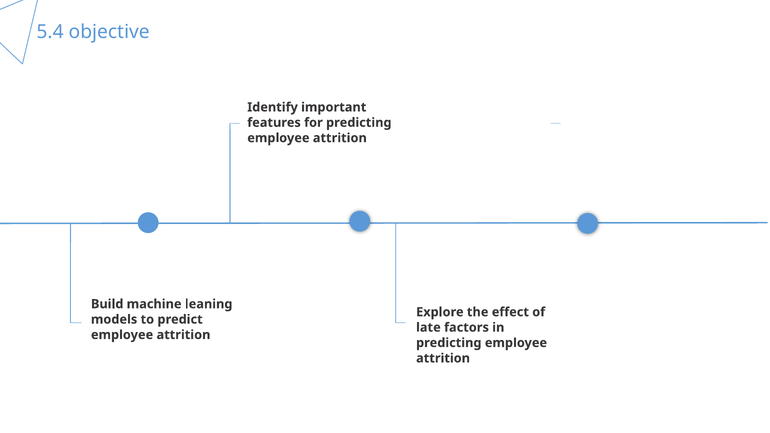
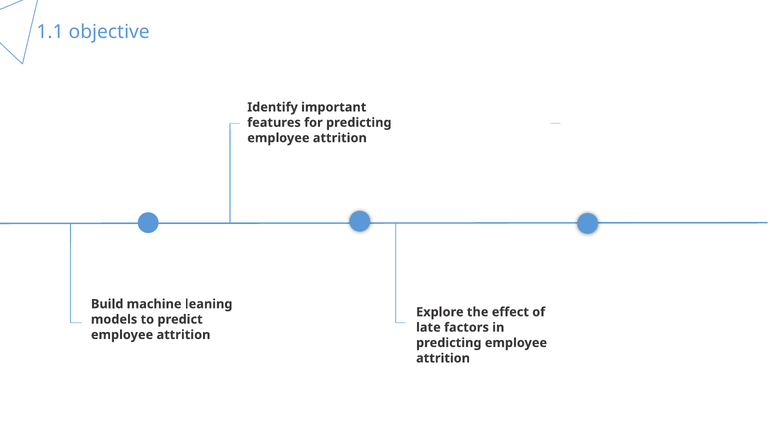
5.4: 5.4 -> 1.1 (50, 32)
